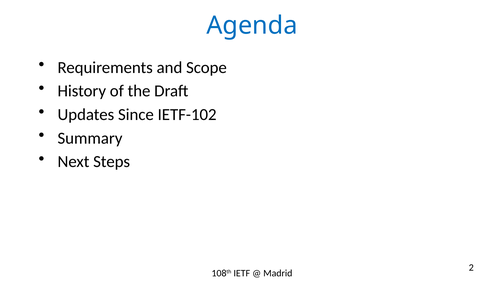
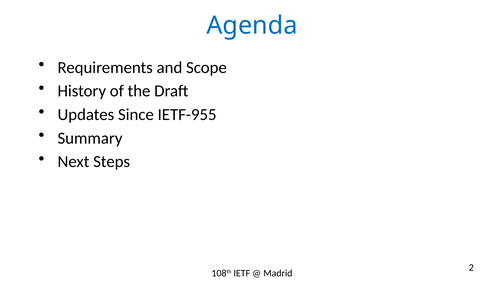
IETF-102: IETF-102 -> IETF-955 (187, 114)
